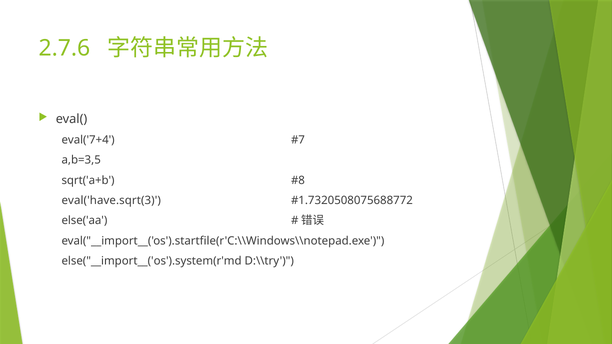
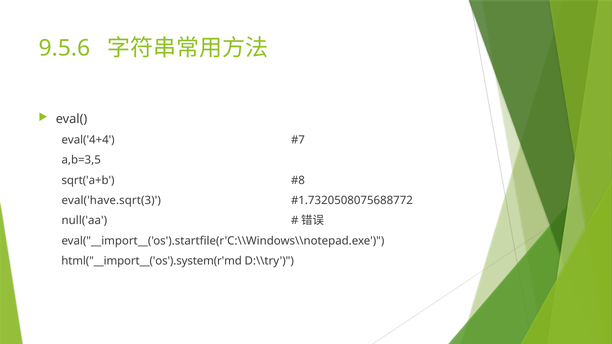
2.7.6: 2.7.6 -> 9.5.6 (64, 48)
eval('7+4: eval('7+4 -> eval('4+4 (88, 140)
else('aa: else('aa -> null('aa (84, 221)
else("__import__('os').system(r'md: else("__import__('os').system(r'md -> html("__import__('os').system(r'md (152, 261)
